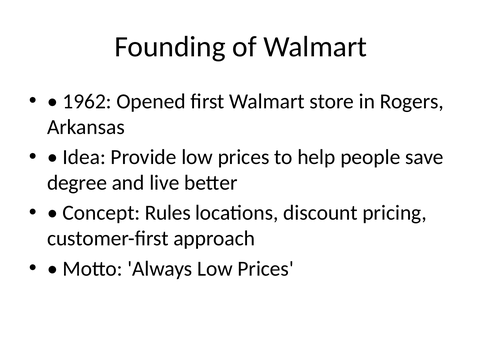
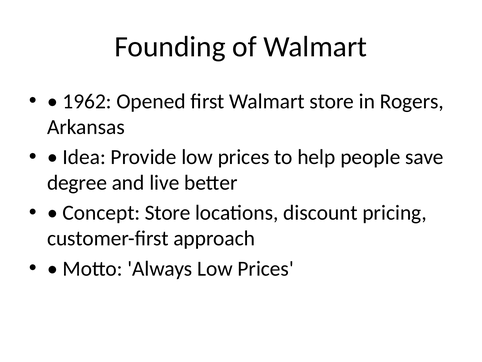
Concept Rules: Rules -> Store (168, 213)
